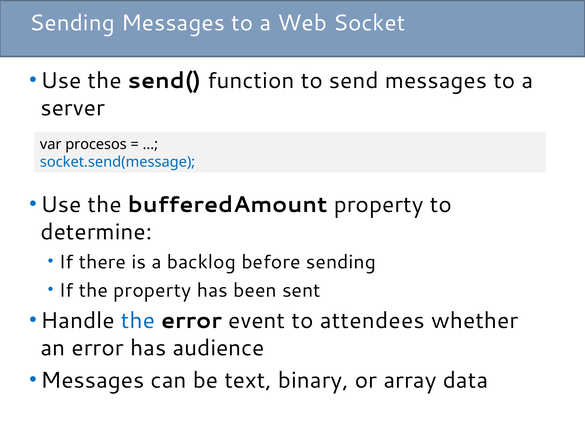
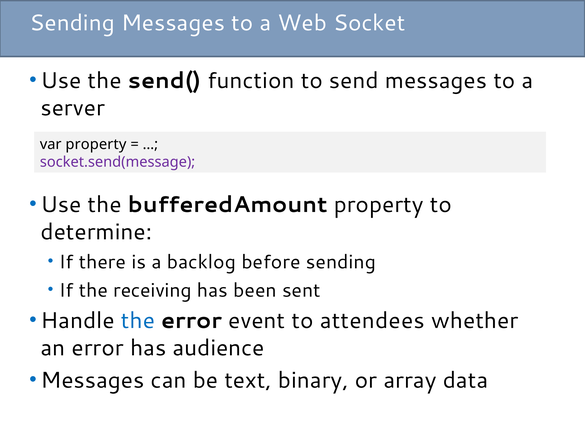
var procesos: procesos -> property (96, 144)
socket.send(message colour: blue -> purple (118, 162)
the property: property -> receiving (152, 290)
